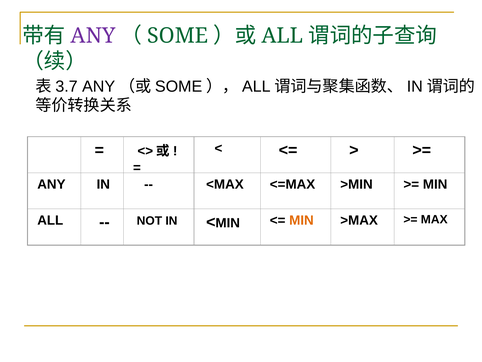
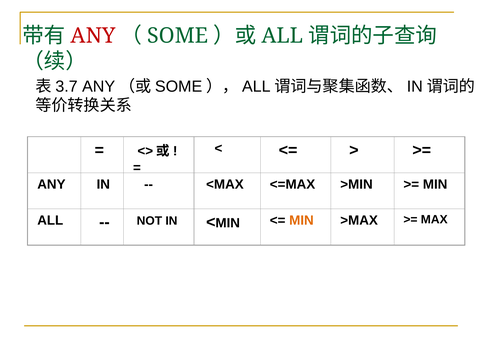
ANY colour: purple -> red (93, 36)
